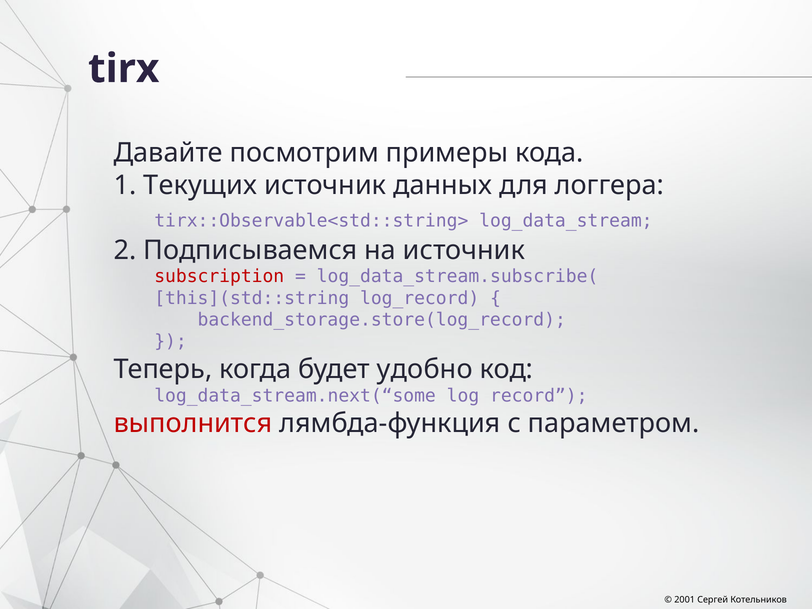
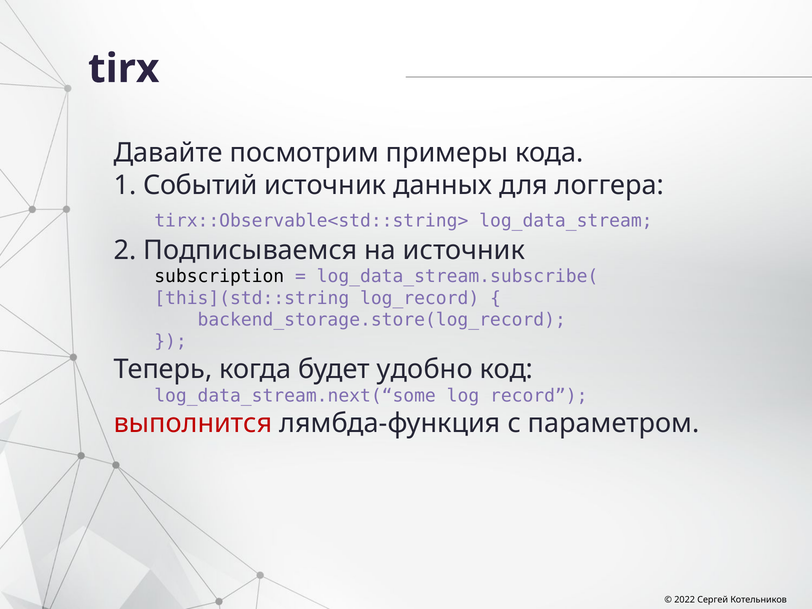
Текущих: Текущих -> Событий (200, 185)
subscription colour: red -> black (219, 277)
2001: 2001 -> 2022 (685, 600)
